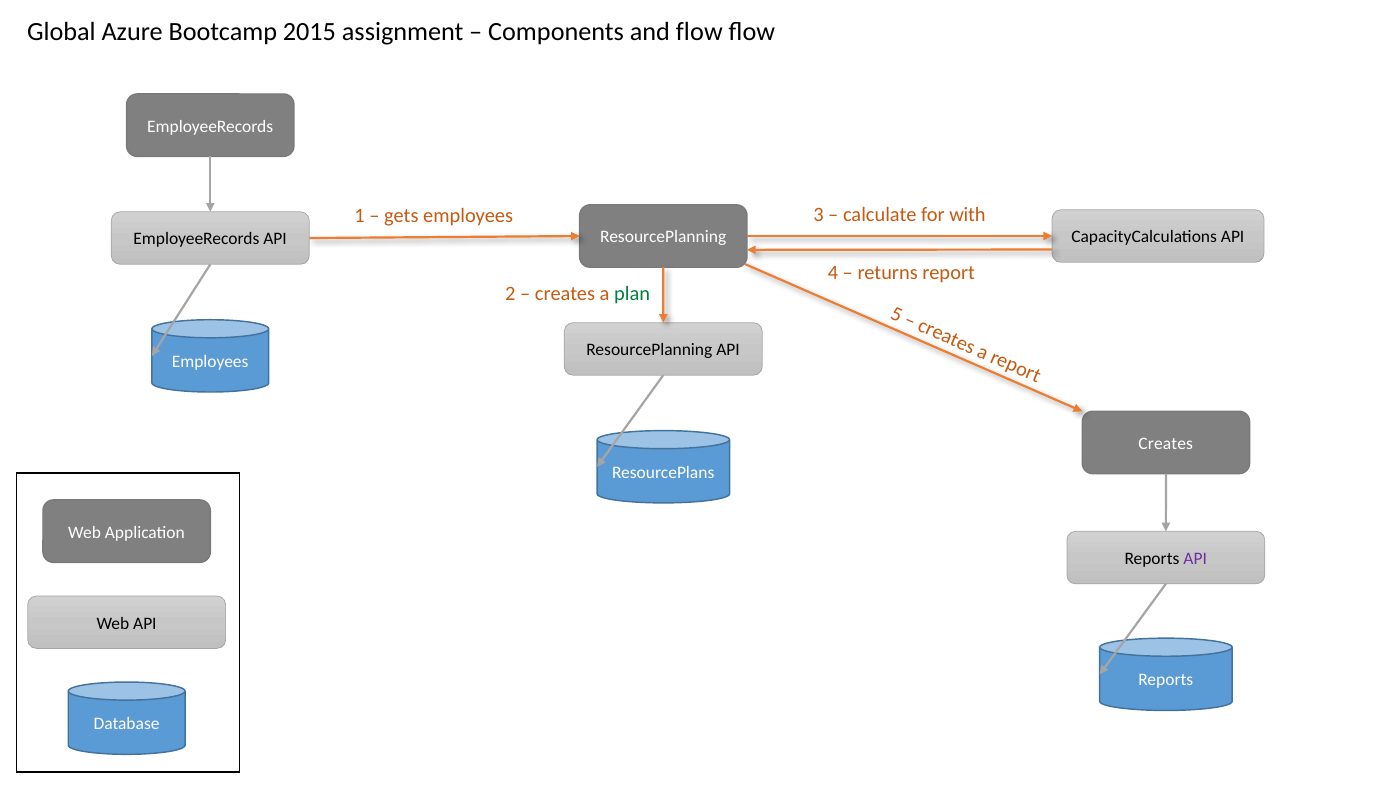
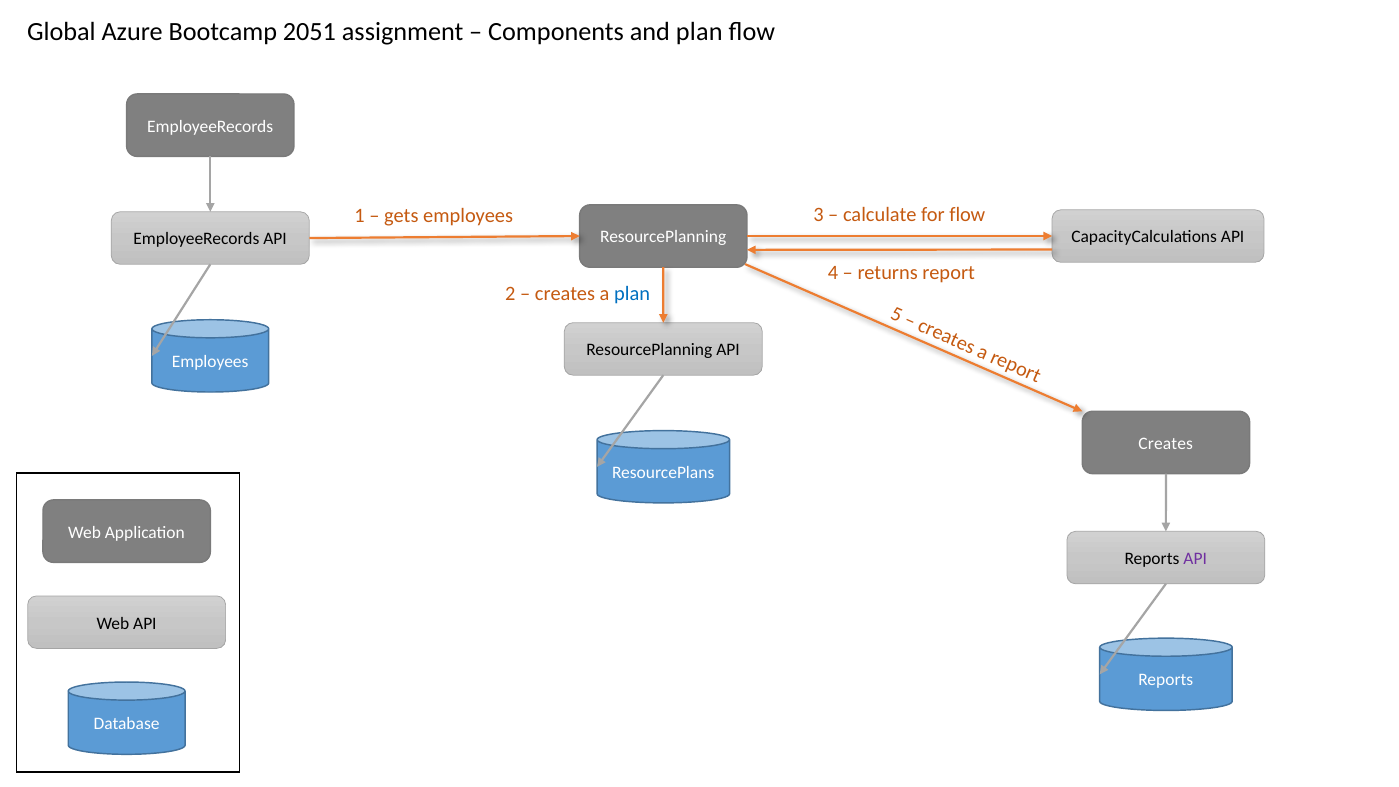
2015: 2015 -> 2051 (309, 32)
and flow: flow -> plan (699, 32)
for with: with -> flow (967, 215)
plan colour: green -> blue (632, 294)
